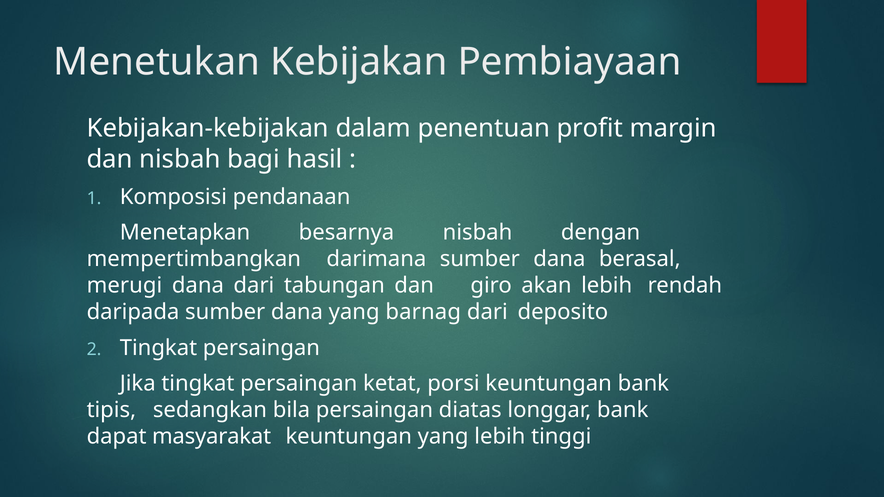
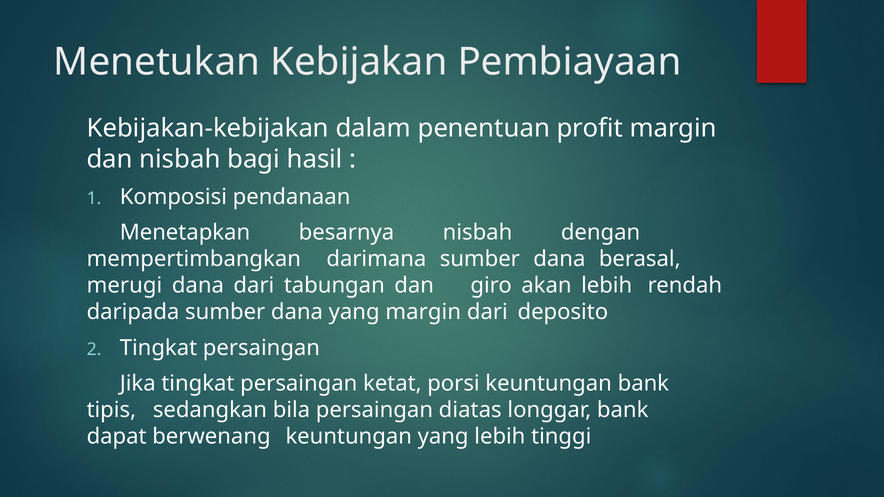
yang barnag: barnag -> margin (423, 312)
masyarakat: masyarakat -> berwenang (211, 437)
